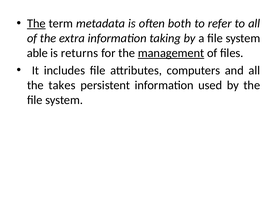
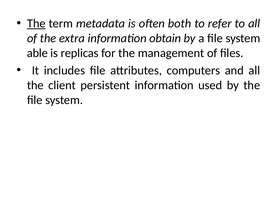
taking: taking -> obtain (165, 38)
returns: returns -> replicas (80, 53)
management underline: present -> none (171, 53)
takes: takes -> client (62, 85)
